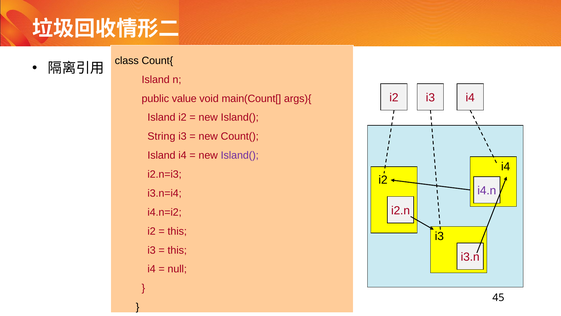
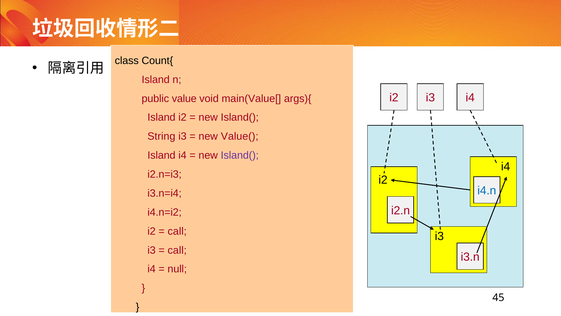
main(Count[: main(Count[ -> main(Value[ (251, 98)
Count(: Count( -> Value( (240, 136)
i4.n colour: purple -> blue (487, 190)
this: this -> call (177, 231)
this: this -> call (177, 250)
